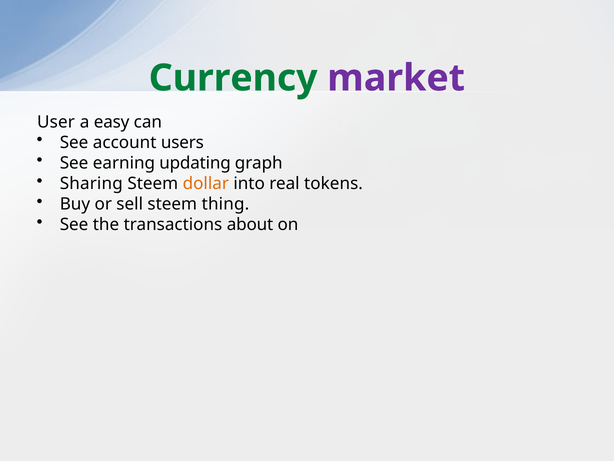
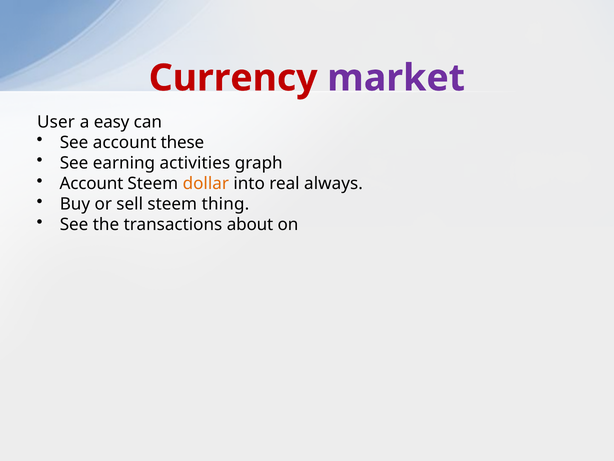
Currency colour: green -> red (233, 78)
users: users -> these (182, 142)
updating: updating -> activities (195, 163)
Sharing: Sharing -> Account (91, 183)
tokens: tokens -> always (334, 183)
